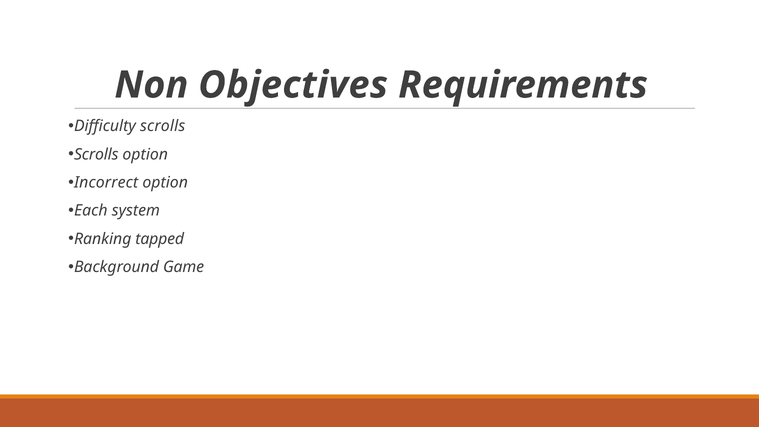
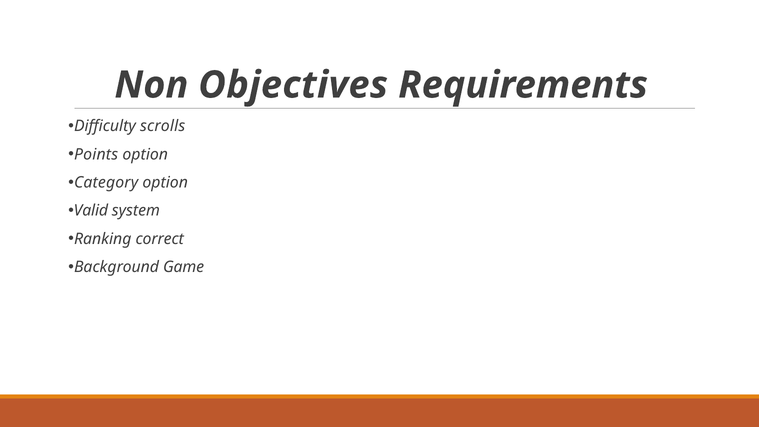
Scrolls: Scrolls -> Points (96, 154)
Incorrect: Incorrect -> Category (106, 182)
Each: Each -> Valid (91, 211)
tapped: tapped -> correct (160, 239)
